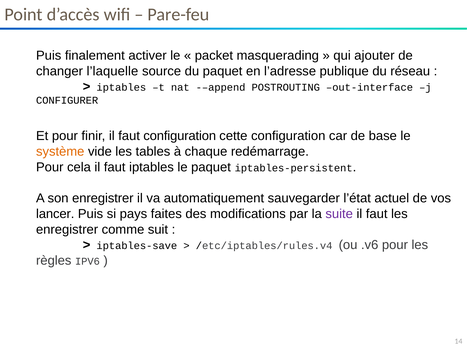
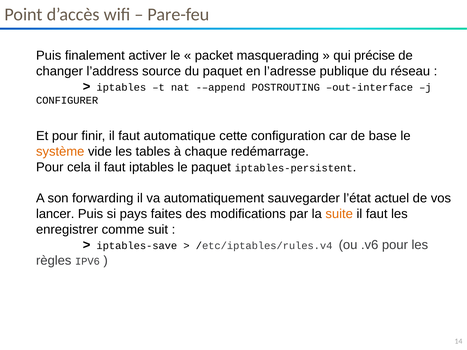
ajouter: ajouter -> précise (375, 56)
l’laquelle: l’laquelle -> l’address (113, 71)
faut configuration: configuration -> automatique (180, 136)
son enregistrer: enregistrer -> forwarding (103, 198)
suite colour: purple -> orange (339, 214)
